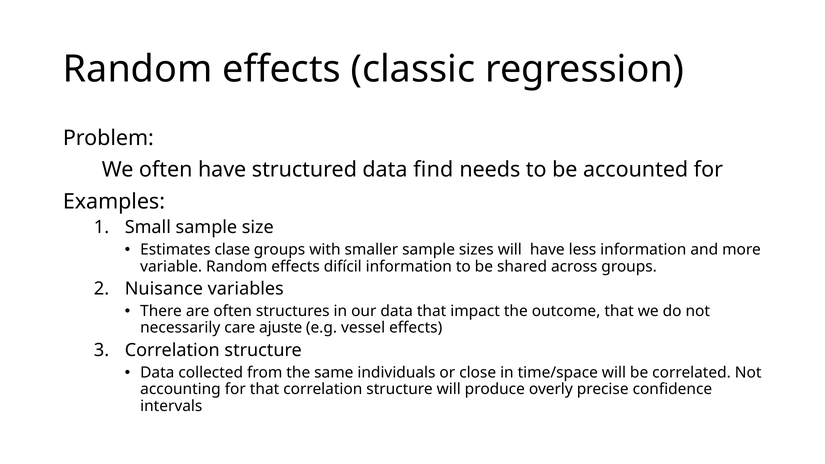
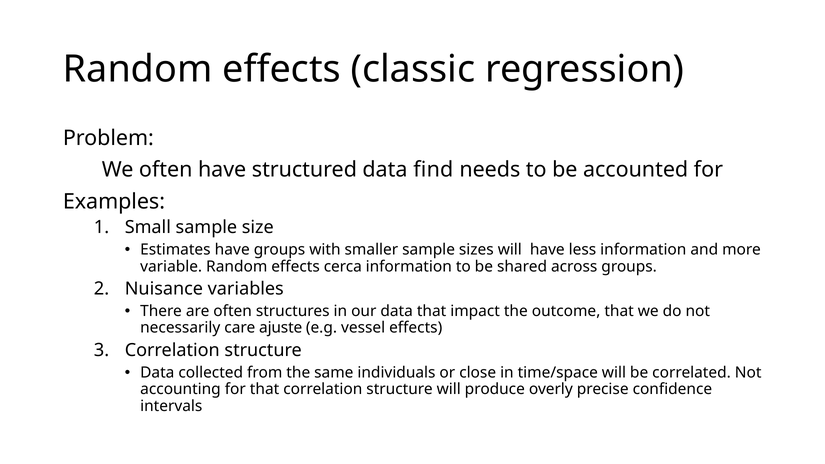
Estimates clase: clase -> have (232, 250)
difícil: difícil -> cerca (343, 266)
